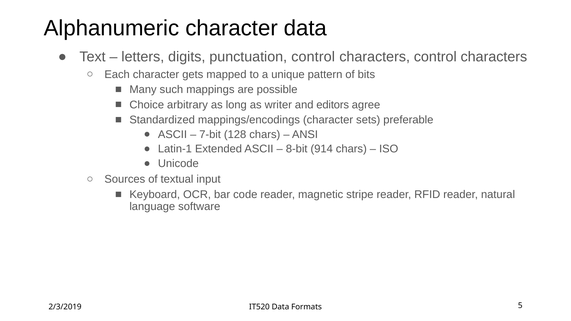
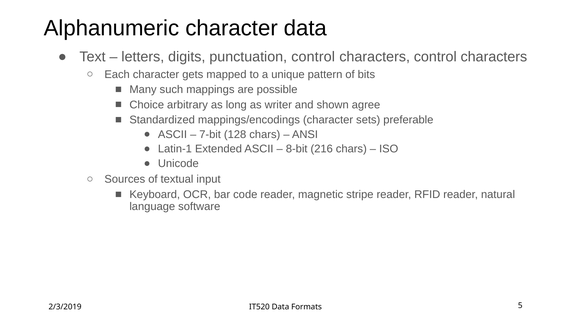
editors: editors -> shown (333, 105)
914: 914 -> 216 (322, 149)
